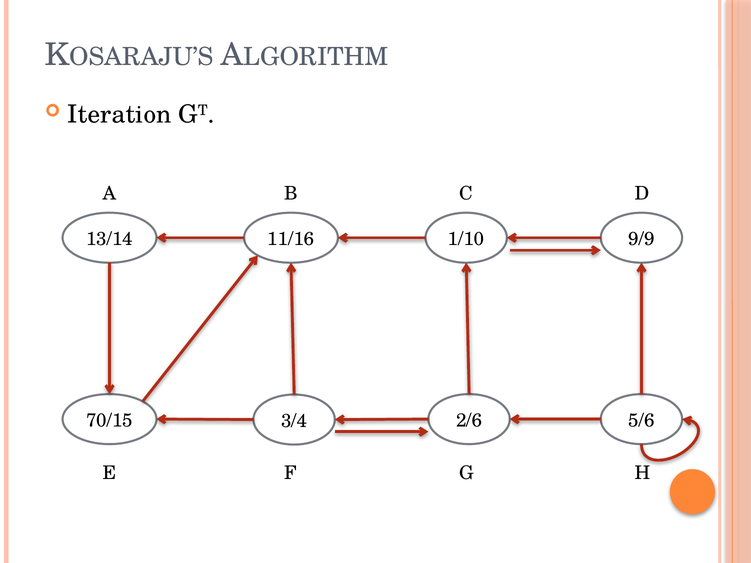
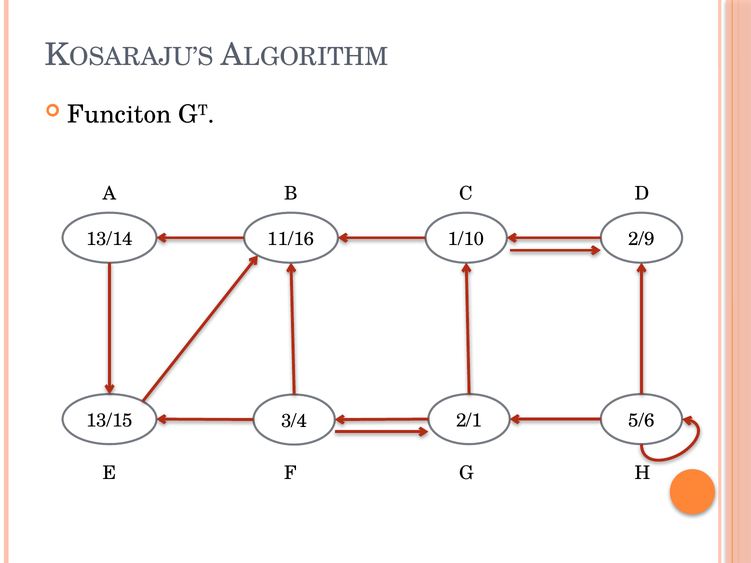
Iteration: Iteration -> Funciton (120, 114)
9/9: 9/9 -> 2/9 (641, 239)
70/15: 70/15 -> 13/15 (109, 421)
2/6: 2/6 -> 2/1 (469, 421)
